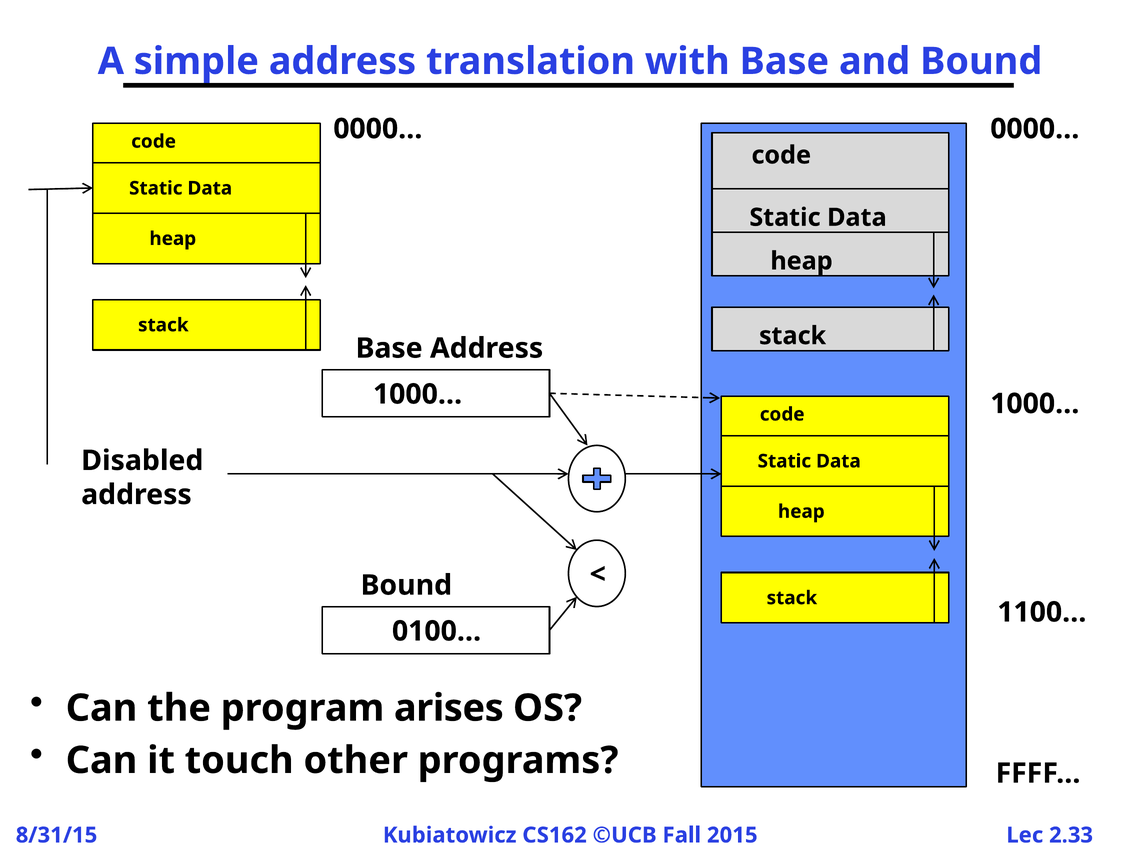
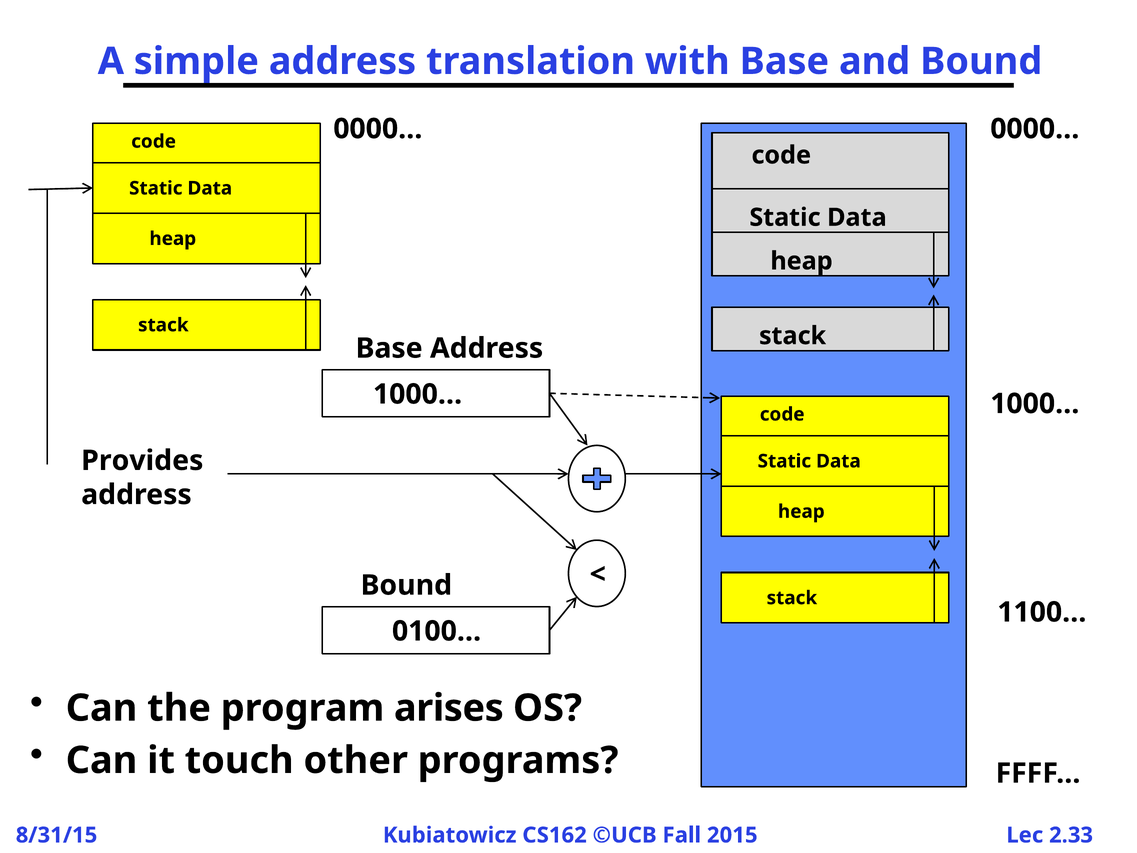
Disabled: Disabled -> Provides (142, 460)
